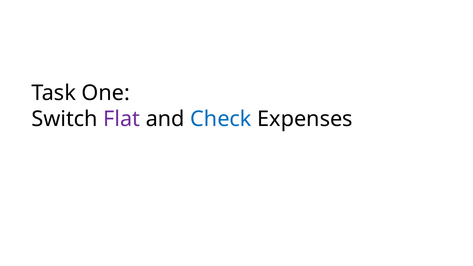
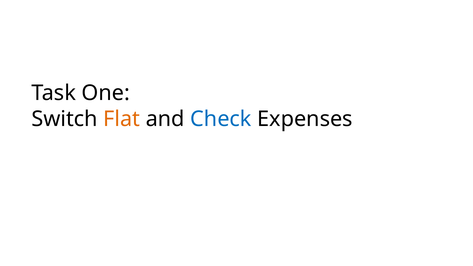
Flat colour: purple -> orange (122, 119)
